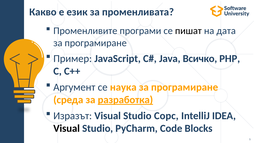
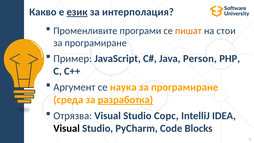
език underline: none -> present (77, 12)
променливата: променливата -> интерполация (138, 12)
пишат colour: black -> orange (188, 31)
дата: дата -> стои (226, 31)
Всичко: Всичко -> Person (200, 59)
Изразът: Изразът -> Отрязва (73, 116)
